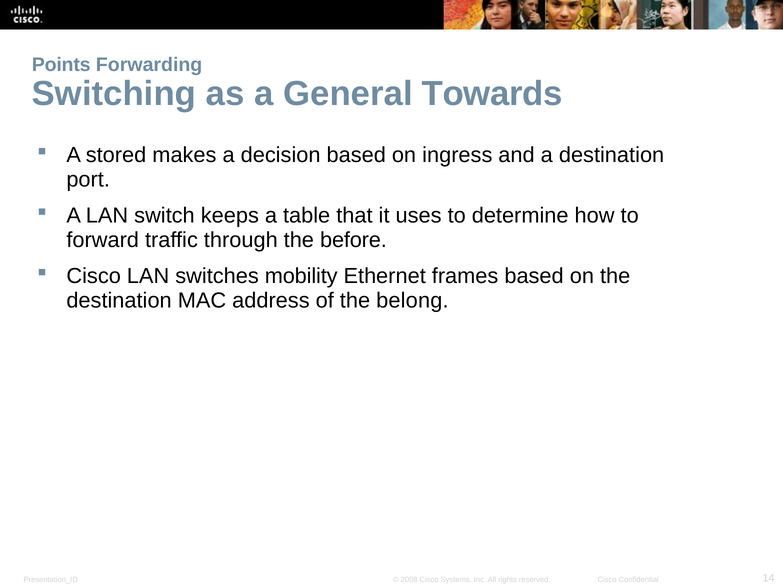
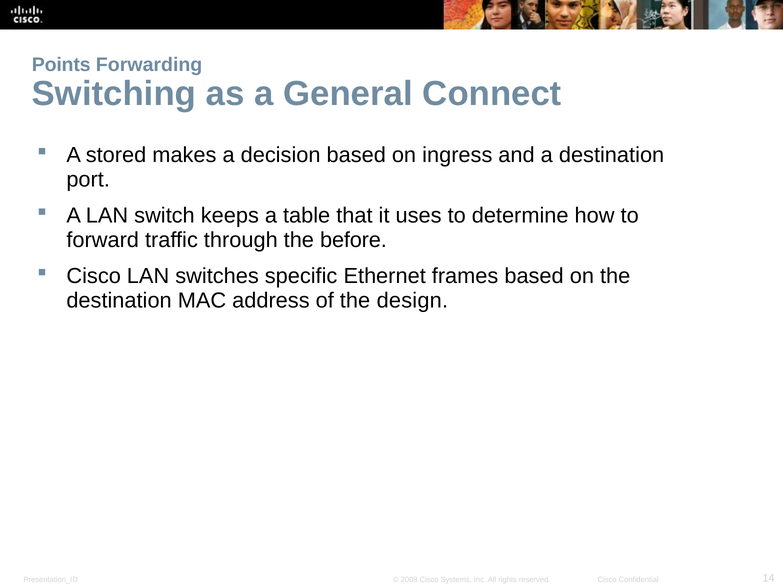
Towards: Towards -> Connect (492, 94)
mobility: mobility -> specific (301, 276)
belong: belong -> design (412, 301)
